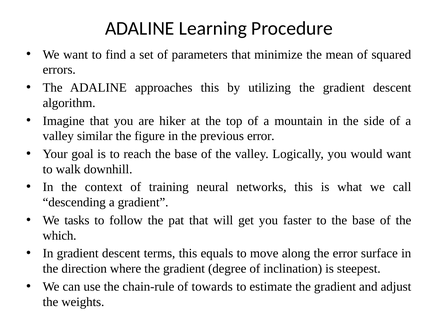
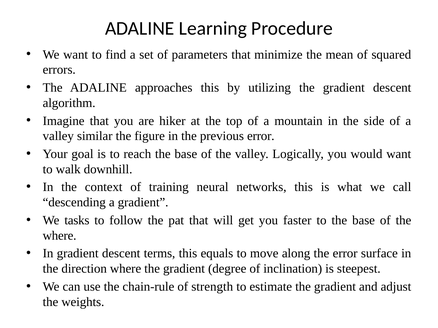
which: which -> where (60, 236)
towards: towards -> strength (212, 287)
